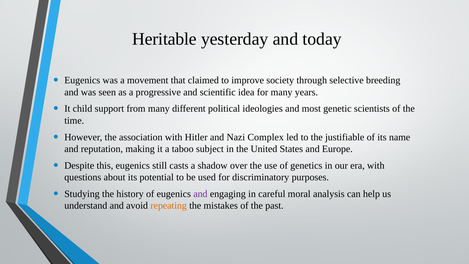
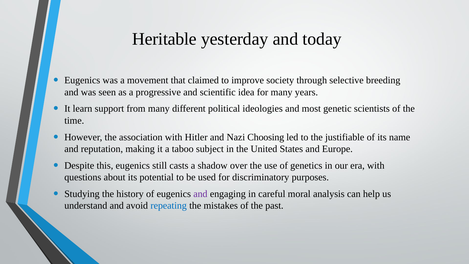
child: child -> learn (82, 109)
Complex: Complex -> Choosing (266, 137)
repeating colour: orange -> blue (169, 206)
